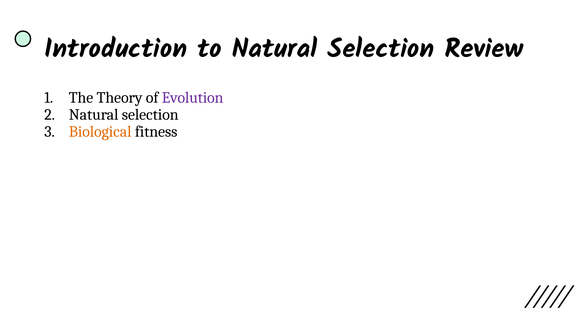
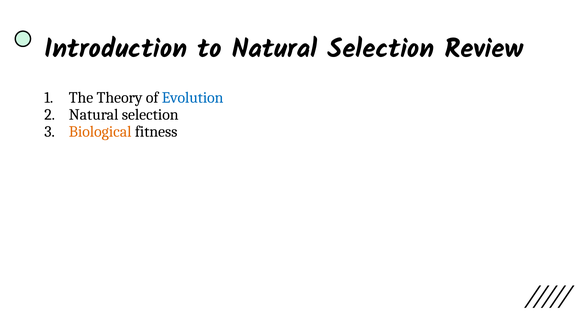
Evolution colour: purple -> blue (193, 98)
